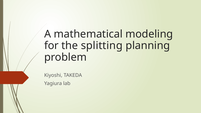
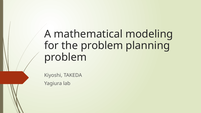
the splitting: splitting -> problem (102, 46)
